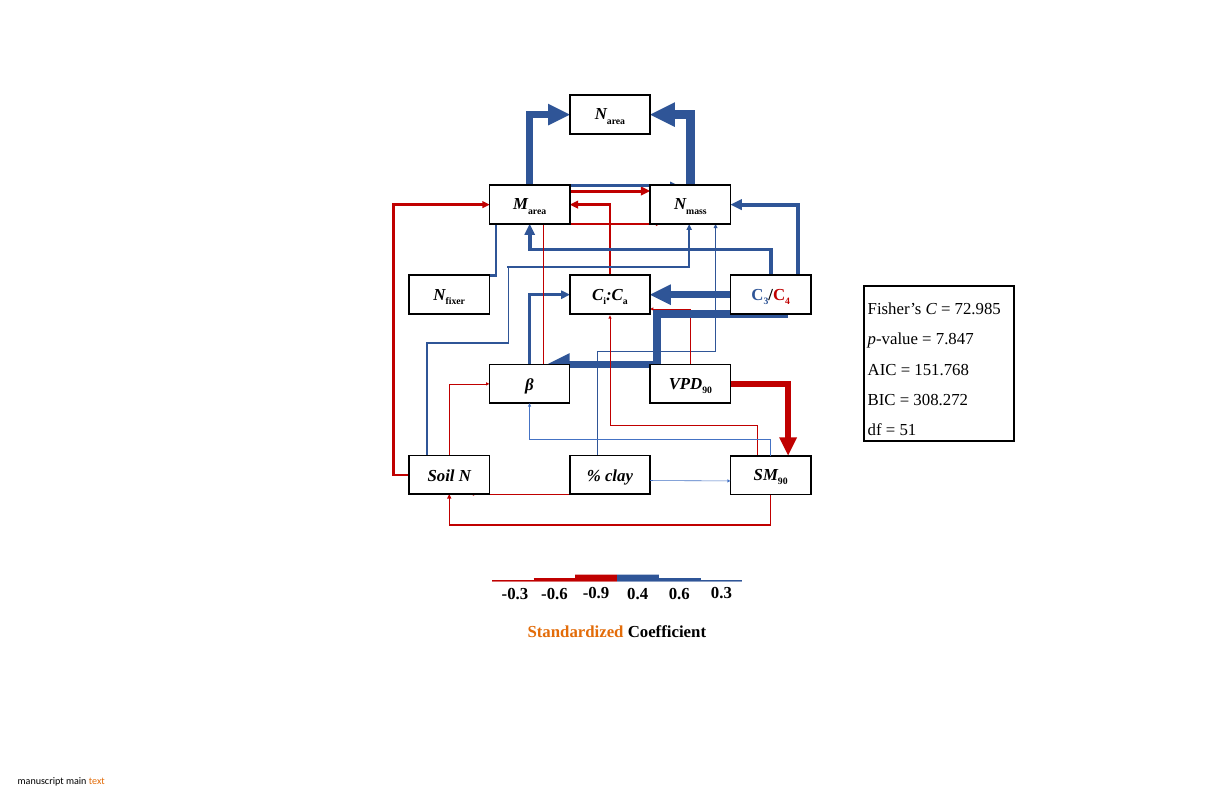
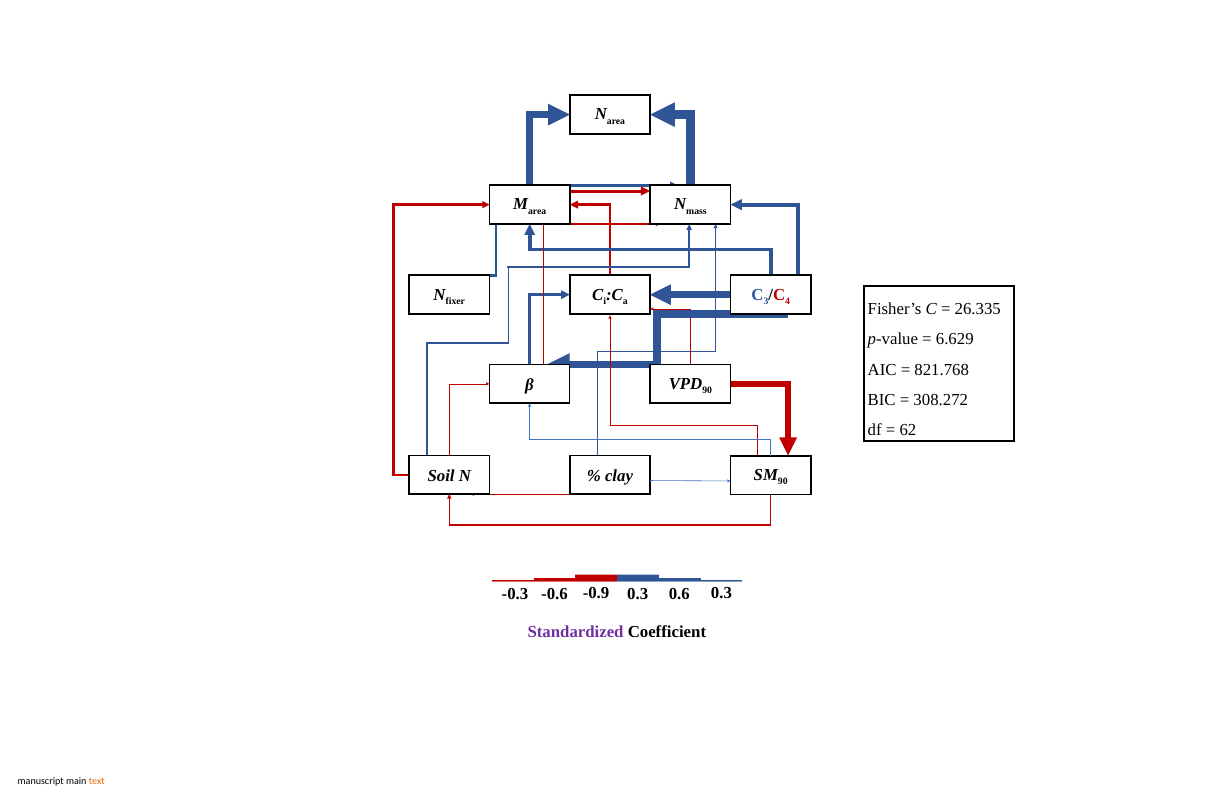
72.985: 72.985 -> 26.335 (978, 309)
7.847: 7.847 -> 6.629 (955, 339)
151.768: 151.768 -> 821.768 (942, 370)
51: 51 -> 62 (908, 430)
-0.9 0.4: 0.4 -> 0.3 (638, 593)
Standardized colour: orange -> purple (576, 632)
